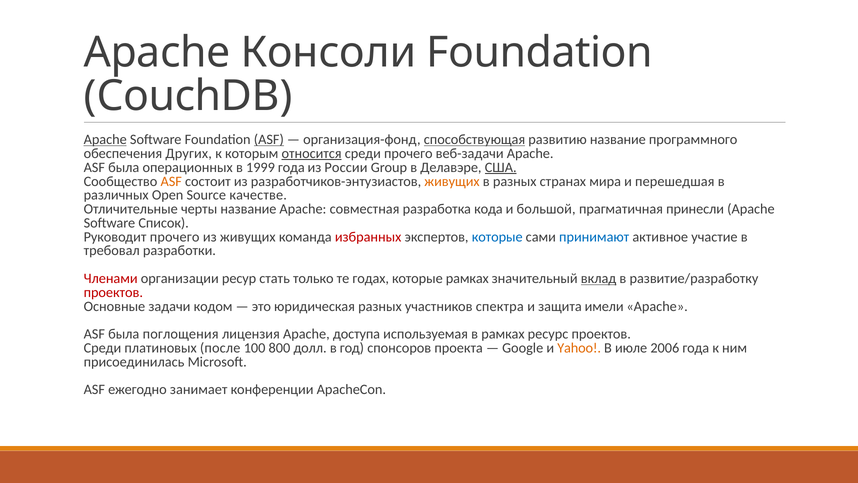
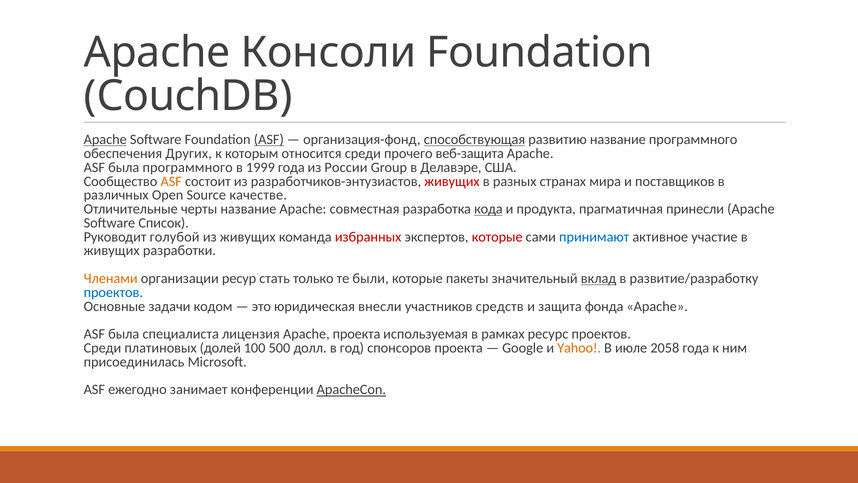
относится underline: present -> none (312, 153)
веб-задачи: веб-задачи -> веб-защита (470, 153)
была операционных: операционных -> программного (188, 167)
США underline: present -> none (501, 167)
живущих colour: orange -> red (452, 181)
перешедшая: перешедшая -> поставщиков (675, 181)
кода underline: none -> present (488, 209)
большой: большой -> продукта (546, 209)
Руководит прочего: прочего -> голубой (175, 237)
которые colour: blue -> red (497, 237)
требовал: требовал -> живущих (112, 251)
Членами colour: red -> orange (111, 278)
годах: годах -> были (371, 278)
которые рамках: рамках -> пакеты (467, 278)
проектов colour: red -> blue (113, 292)
юридическая разных: разных -> внесли (380, 306)
спектра: спектра -> средств (500, 306)
имели: имели -> фонда (604, 306)
поглощения: поглощения -> специалиста (181, 334)
Apache доступа: доступа -> проекта (357, 334)
после: после -> долей (220, 348)
800: 800 -> 500 (279, 348)
2006: 2006 -> 2058 (665, 348)
ApacheCon underline: none -> present (351, 389)
